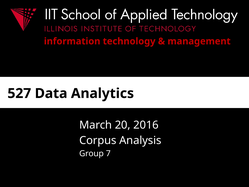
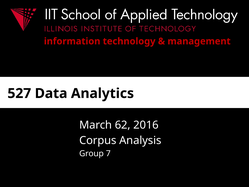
20: 20 -> 62 (123, 125)
